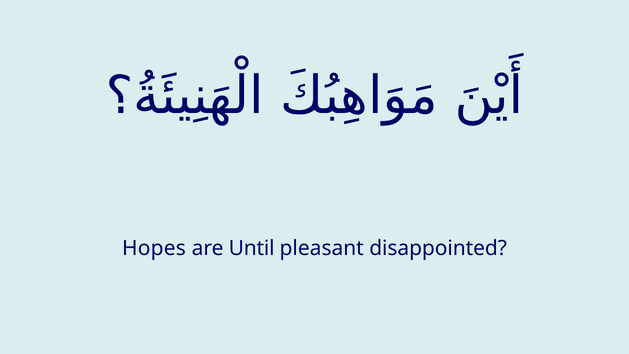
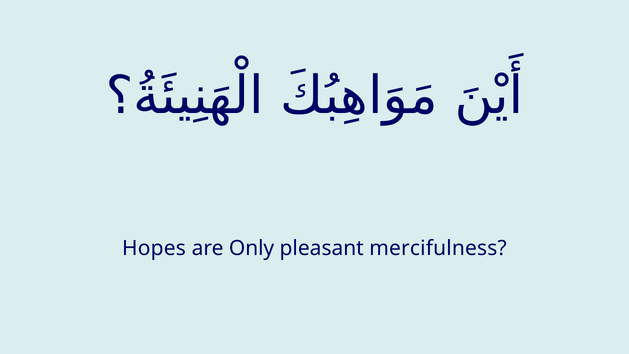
Until: Until -> Only (252, 248)
disappointed: disappointed -> mercifulness (438, 248)
